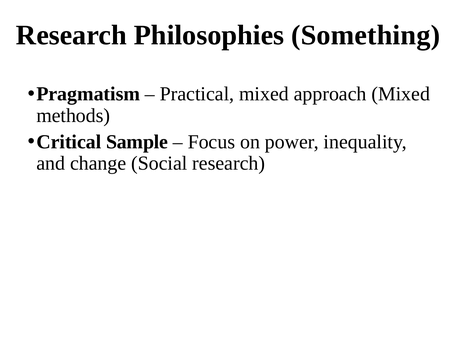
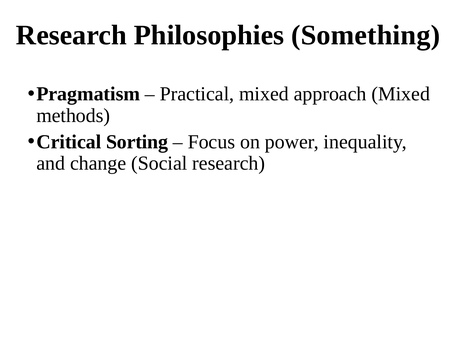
Sample: Sample -> Sorting (137, 142)
